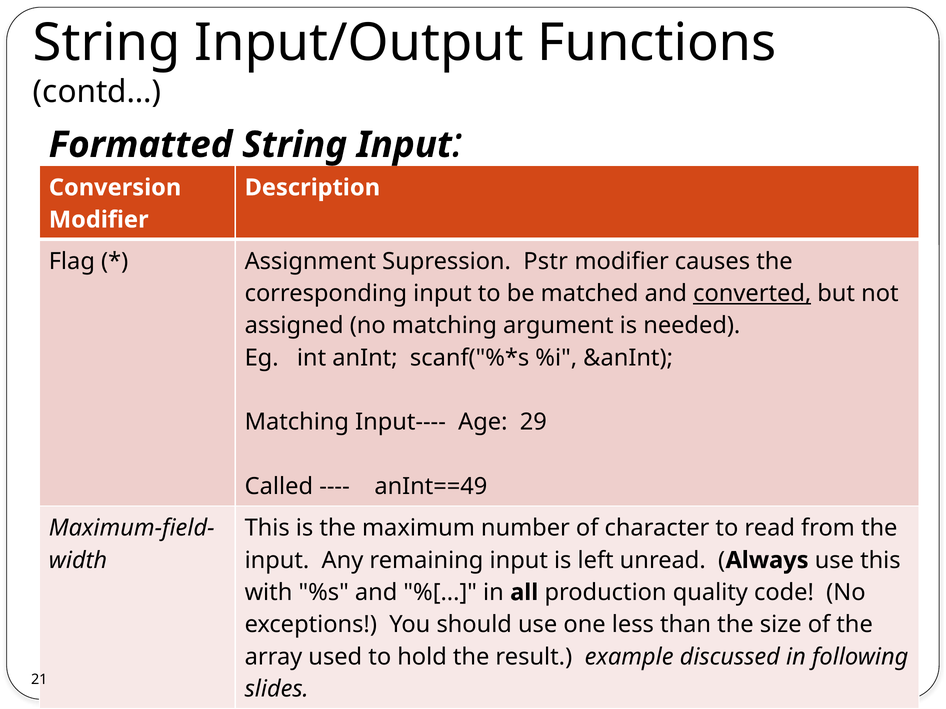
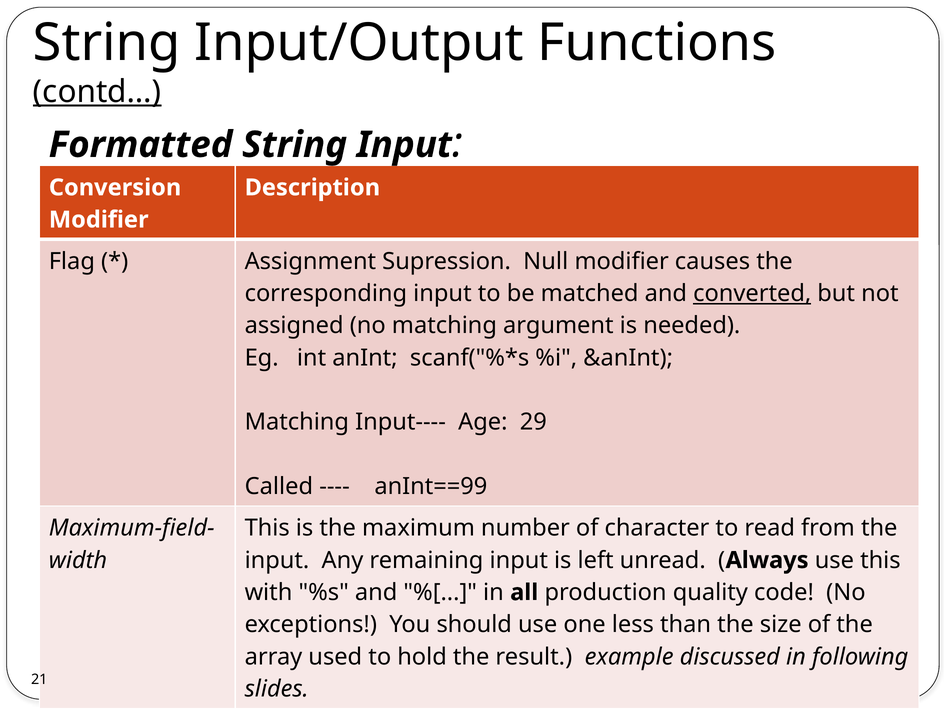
contd… underline: none -> present (97, 92)
Pstr: Pstr -> Null (546, 262)
anInt==49: anInt==49 -> anInt==99 (431, 487)
